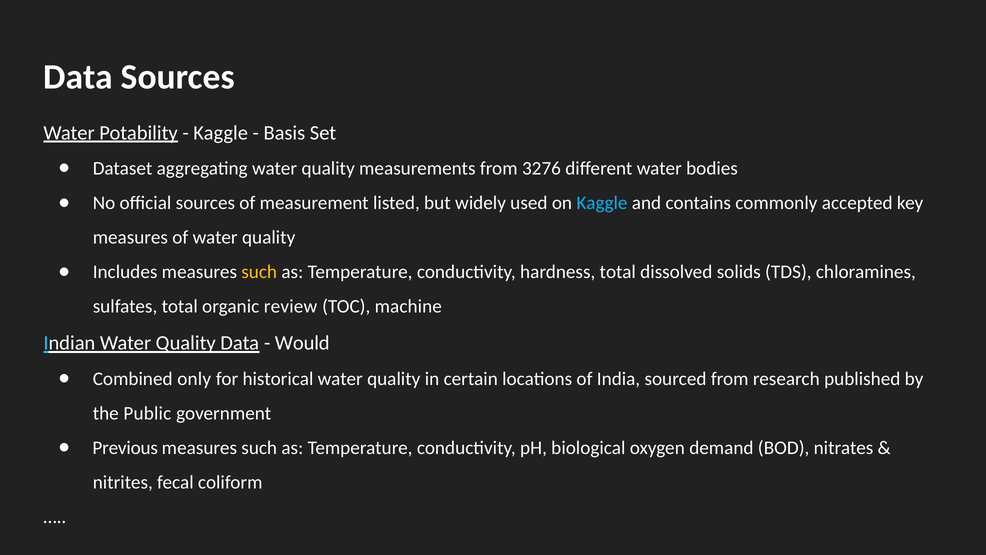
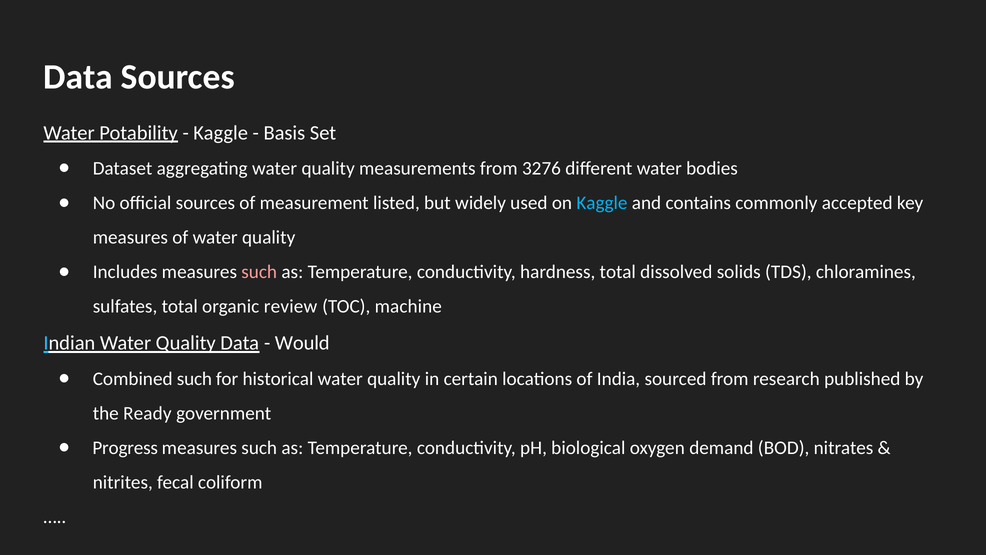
such colour: yellow -> pink (259, 272)
Combined only: only -> such (194, 379)
Public: Public -> Ready (147, 413)
Previous: Previous -> Progress (125, 448)
